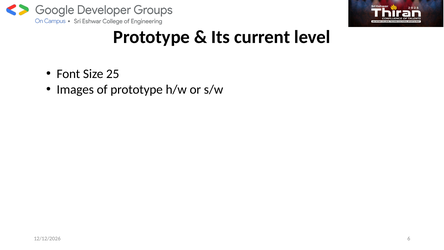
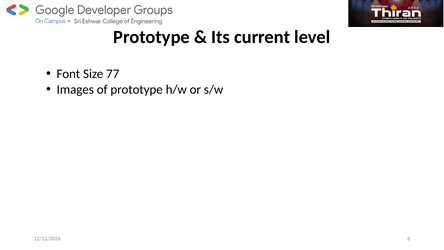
25: 25 -> 77 (113, 74)
